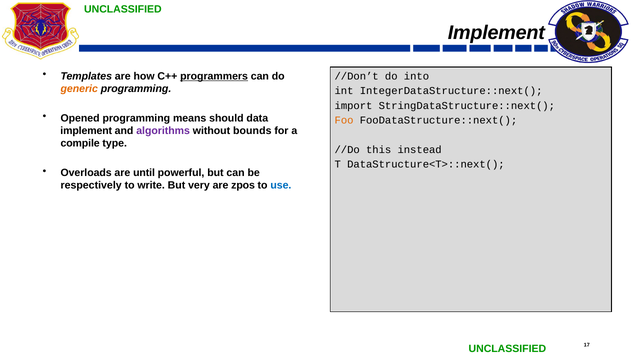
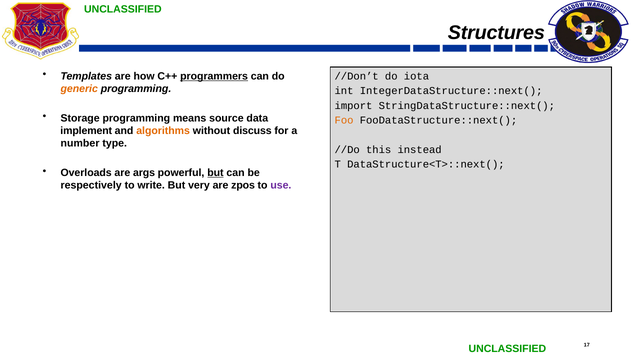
Implement: Implement -> Structures (496, 33)
into: into -> iota (416, 76)
Opened: Opened -> Storage (80, 118)
should: should -> source (226, 118)
algorithms colour: purple -> orange (163, 131)
bounds: bounds -> discuss (252, 131)
compile: compile -> number (80, 144)
until: until -> args (144, 173)
but underline: none -> present (215, 173)
use colour: blue -> purple (281, 186)
